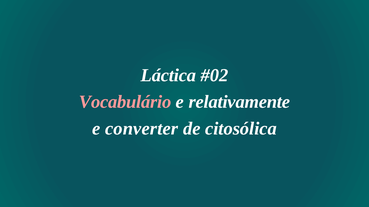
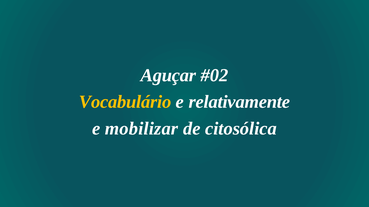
Láctica: Láctica -> Aguçar (168, 75)
Vocabulário colour: pink -> yellow (125, 102)
converter: converter -> mobilizar (142, 129)
